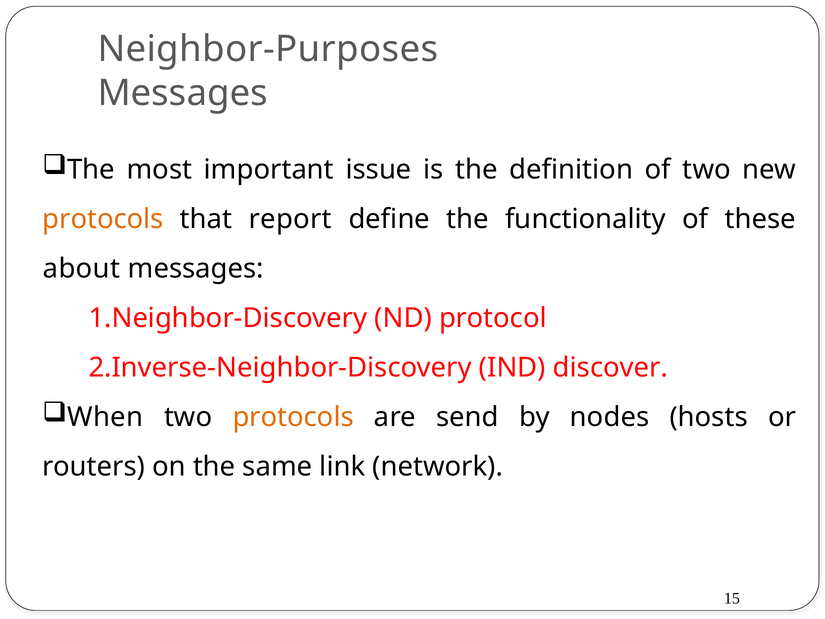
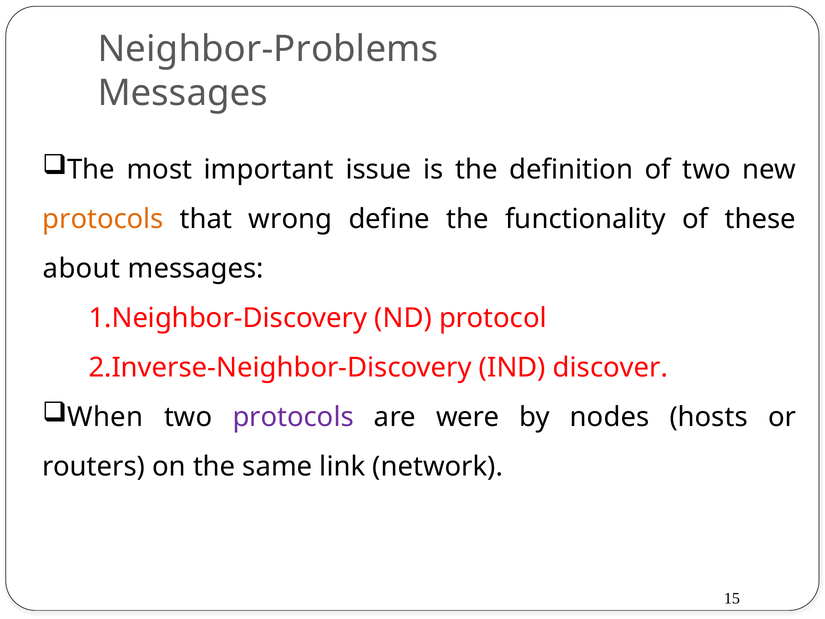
Neighbor-Purposes: Neighbor-Purposes -> Neighbor-Problems (268, 49)
report: report -> wrong (290, 219)
protocols colour: orange -> purple (293, 417)
send: send -> were (468, 417)
